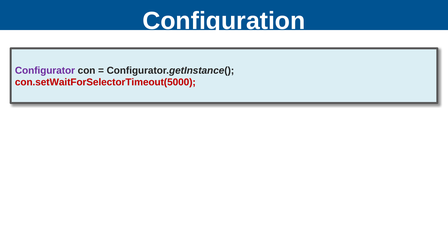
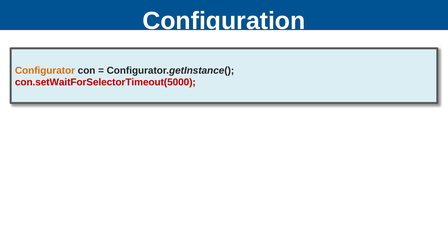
Configurator colour: purple -> orange (45, 70)
